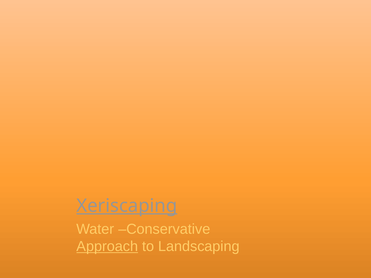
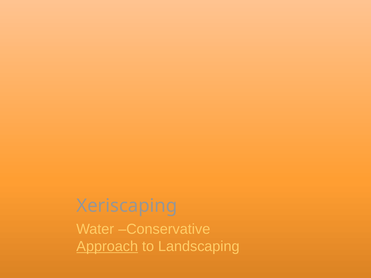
Xeriscaping underline: present -> none (127, 206)
